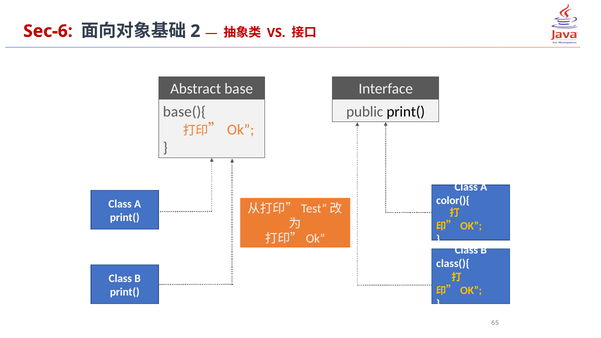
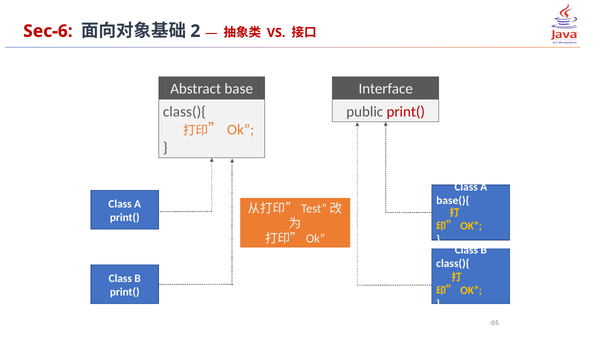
base(){: base(){ -> class(){ (184, 112)
print( colour: black -> red (406, 112)
color(){: color(){ -> base(){ (453, 201)
